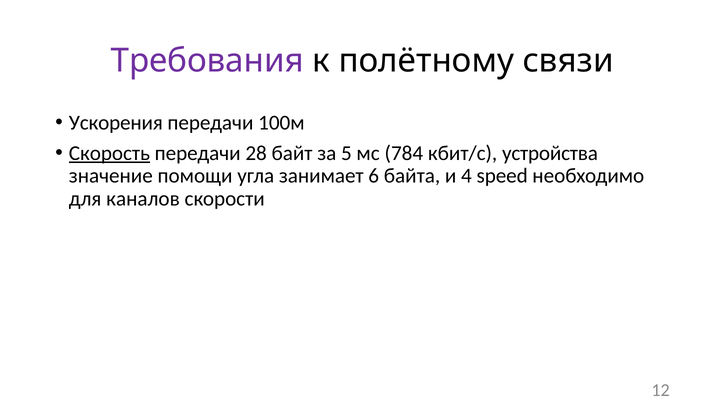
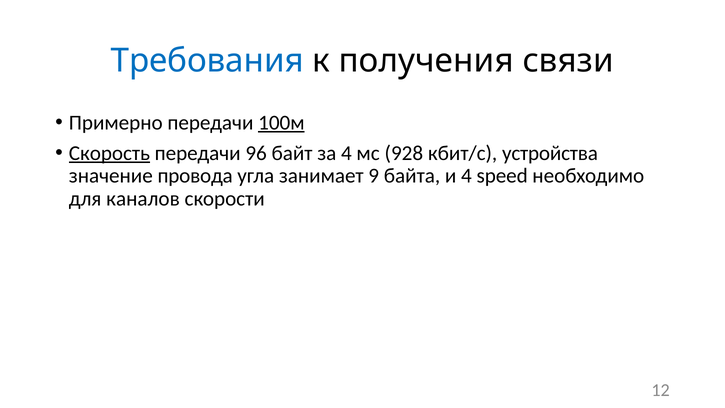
Требования colour: purple -> blue (207, 61)
полётному: полётному -> получения (426, 61)
Ускорения: Ускорения -> Примерно (116, 123)
100м underline: none -> present (281, 123)
28: 28 -> 96 (256, 153)
за 5: 5 -> 4 (346, 153)
784: 784 -> 928 (404, 153)
помощи: помощи -> провода (195, 176)
6: 6 -> 9 (374, 176)
